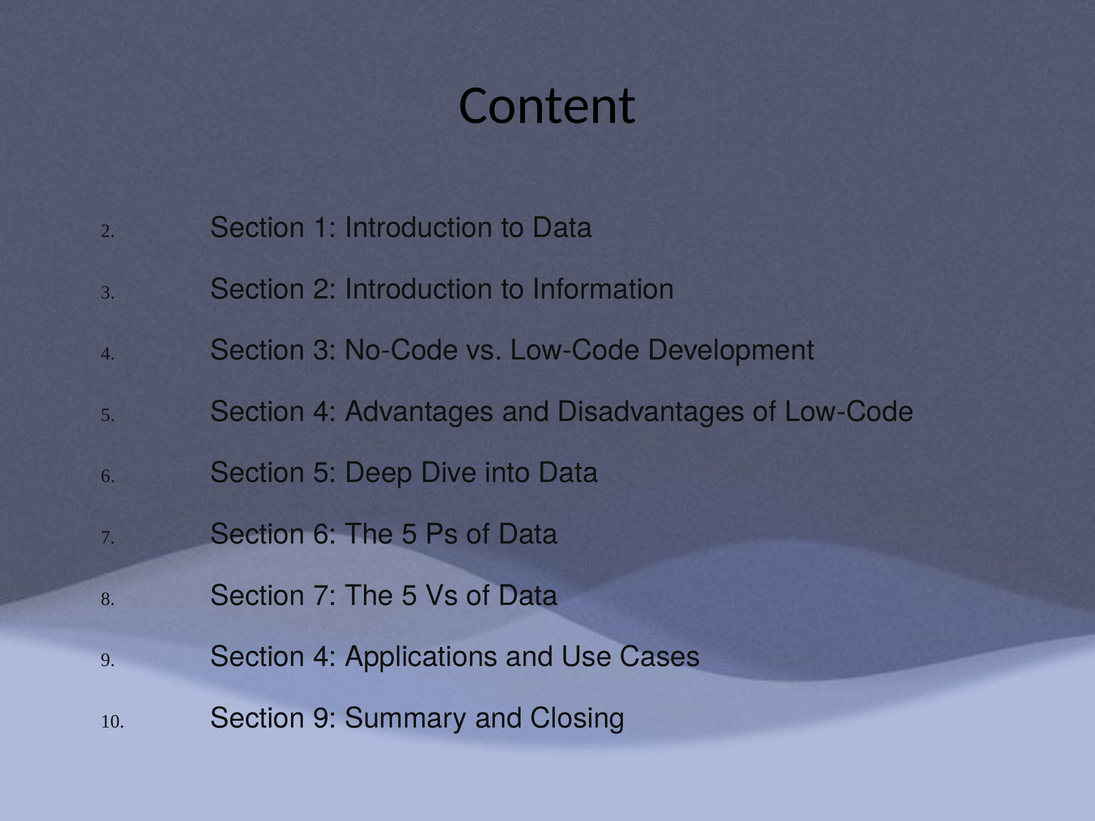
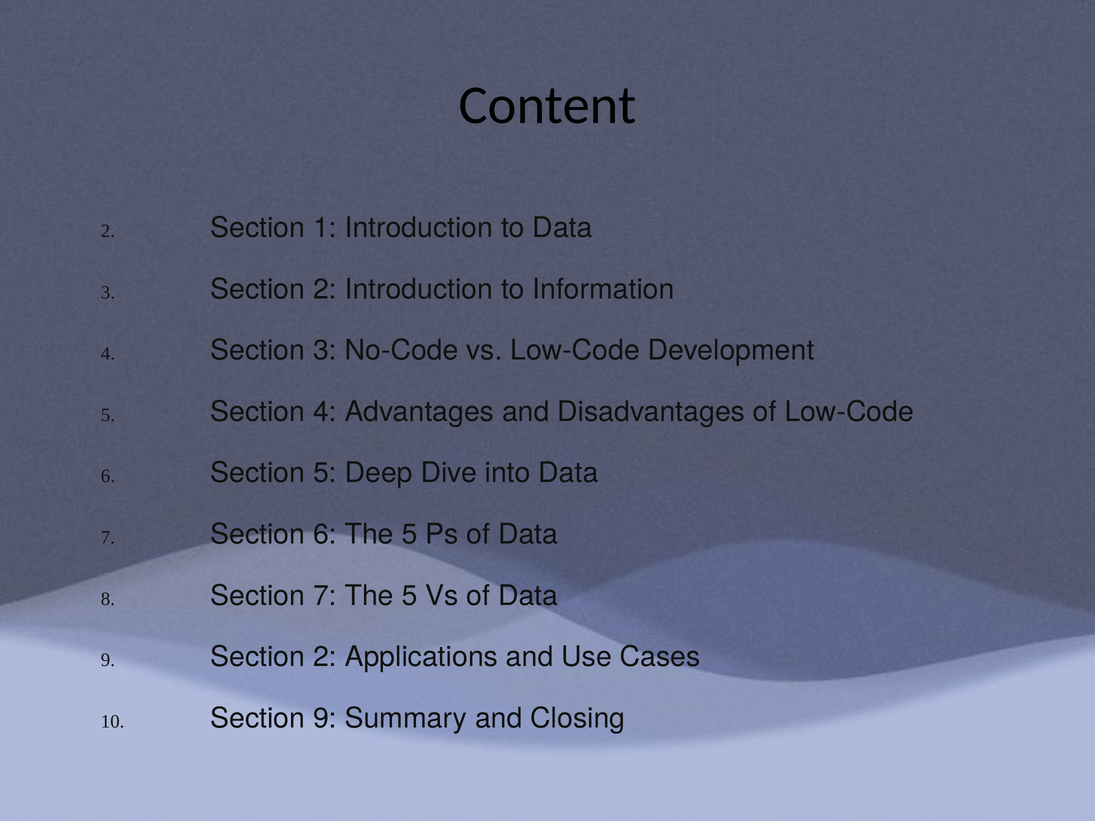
9 Section 4: 4 -> 2 (325, 657)
